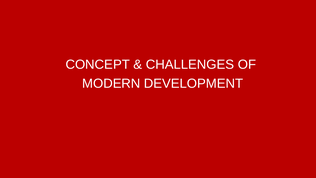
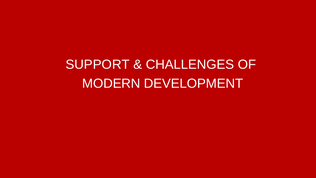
CONCEPT: CONCEPT -> SUPPORT (98, 65)
